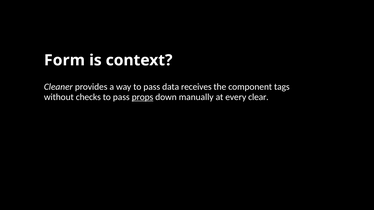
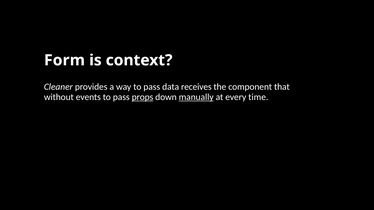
tags: tags -> that (282, 87)
checks: checks -> events (88, 97)
manually underline: none -> present (196, 97)
clear: clear -> time (258, 97)
